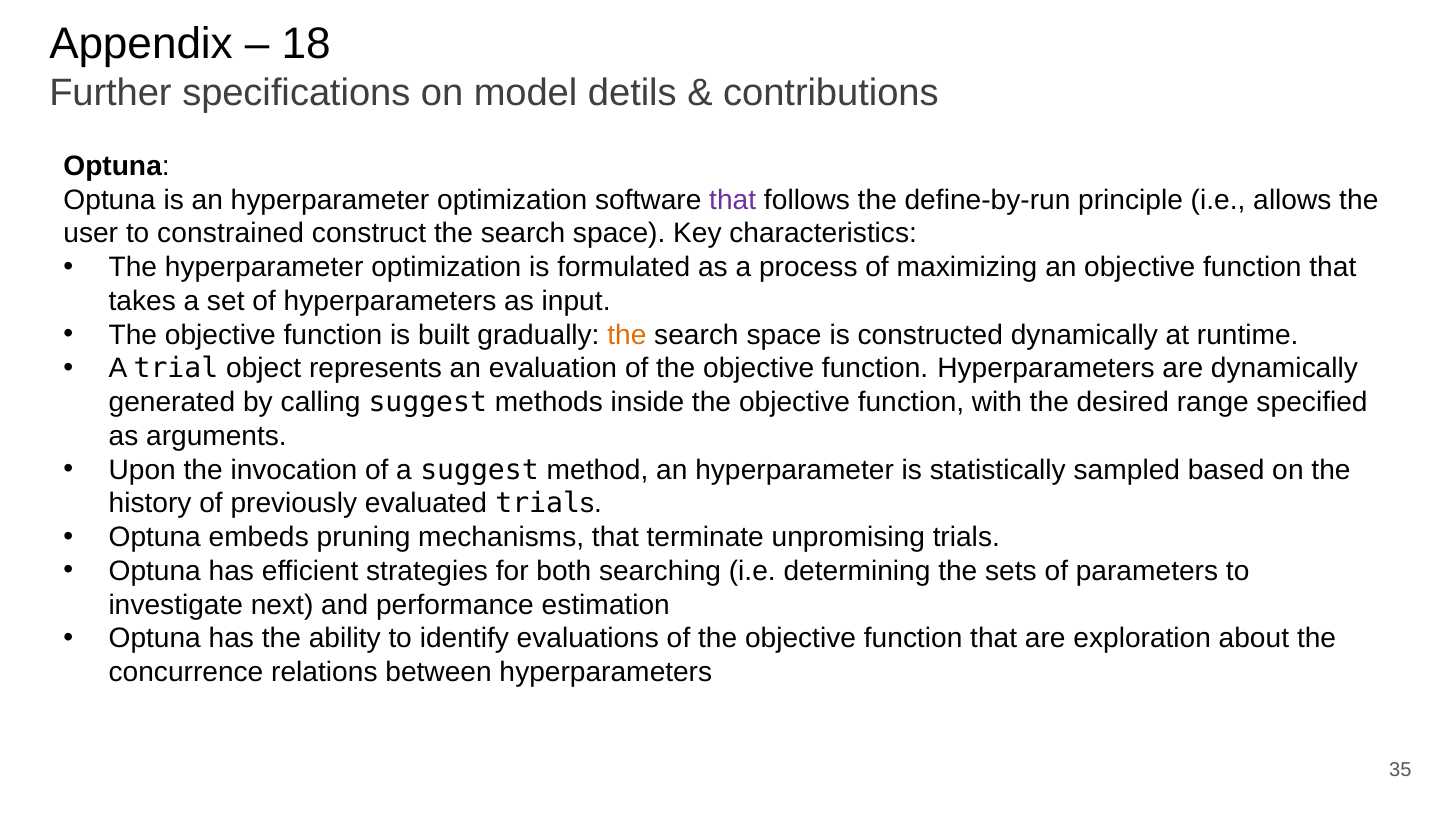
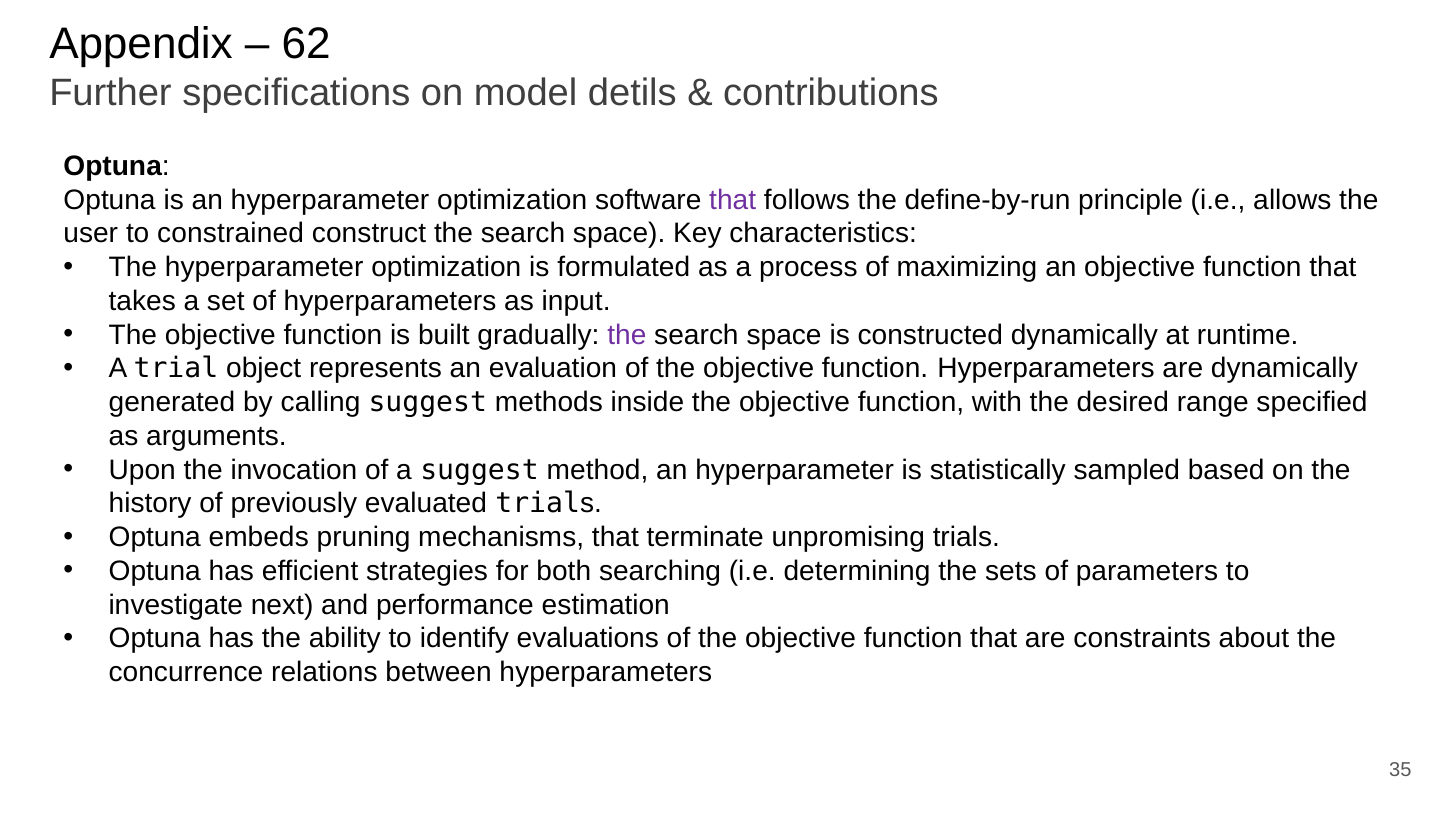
18: 18 -> 62 (306, 44)
the colour: orange -> purple (627, 335)
exploration: exploration -> constraints (1142, 638)
